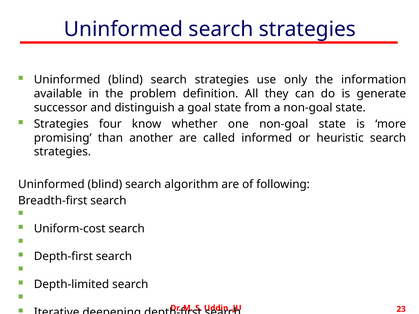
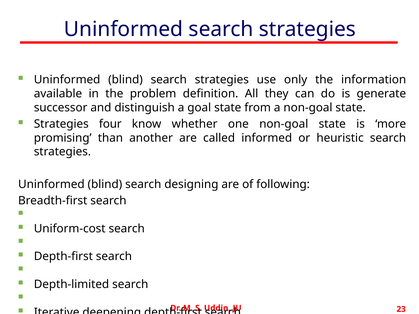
algorithm: algorithm -> designing (191, 185)
